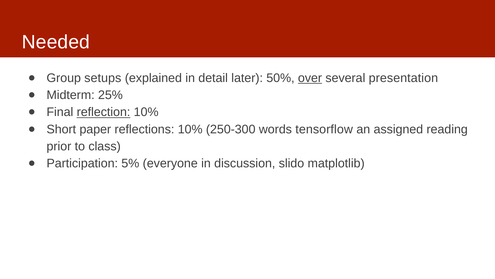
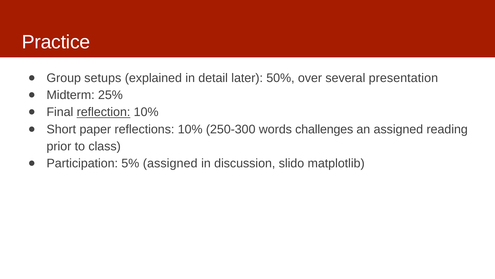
Needed: Needed -> Practice (56, 42)
over underline: present -> none (310, 78)
tensorflow: tensorflow -> challenges (324, 129)
5% everyone: everyone -> assigned (170, 163)
